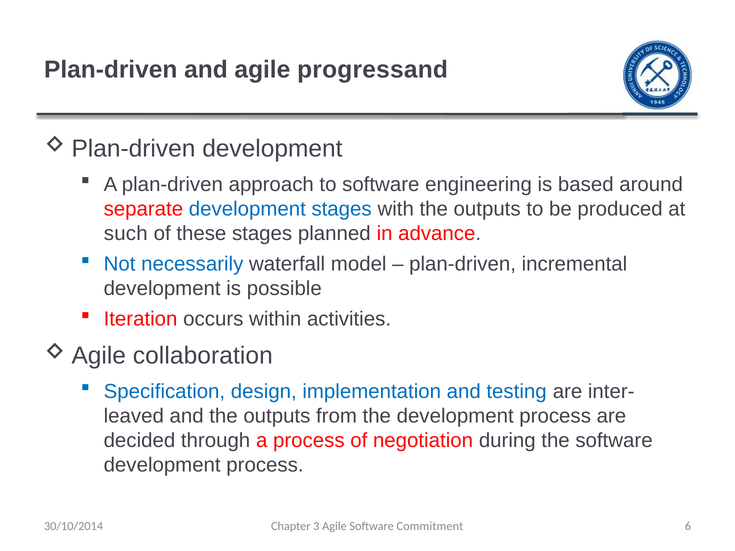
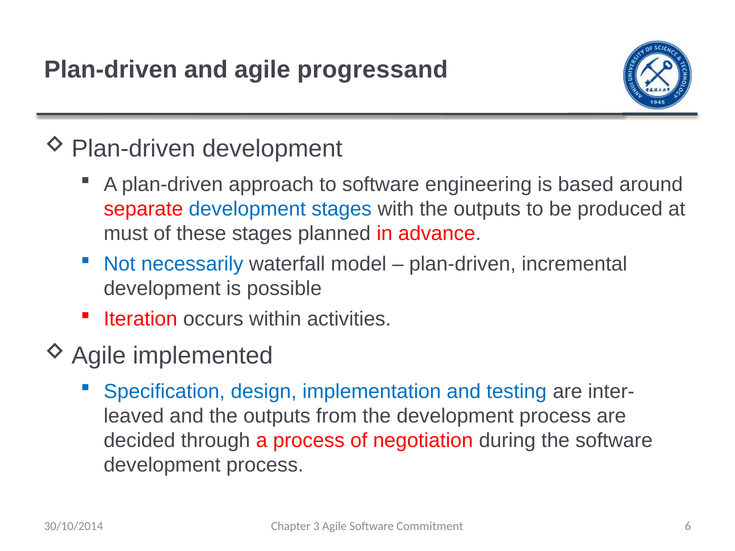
such: such -> must (126, 234)
collaboration: collaboration -> implemented (203, 356)
